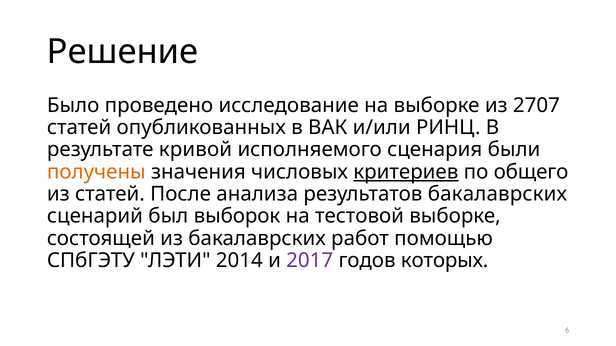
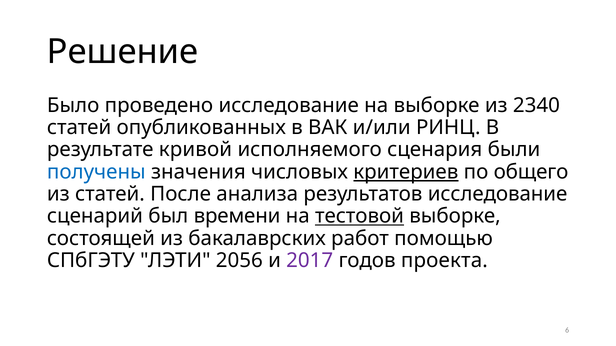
2707: 2707 -> 2340 (536, 106)
получены colour: orange -> blue (96, 172)
результатов бакалаврских: бакалаврских -> исследование (498, 194)
выборок: выборок -> времени (237, 216)
тестовой underline: none -> present (359, 216)
2014: 2014 -> 2056 (239, 261)
которых: которых -> проекта (444, 261)
